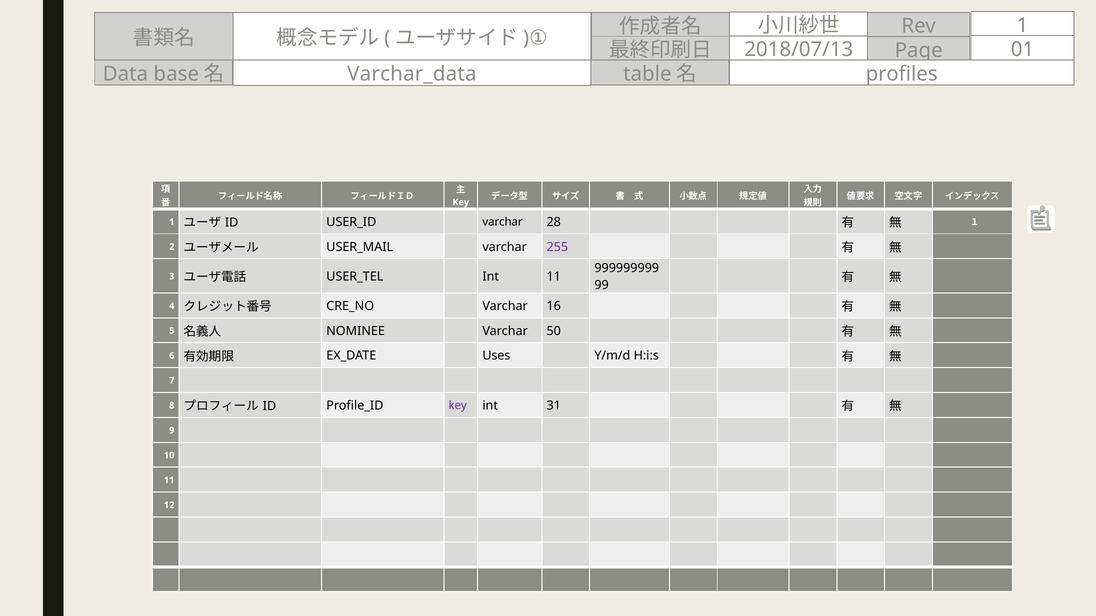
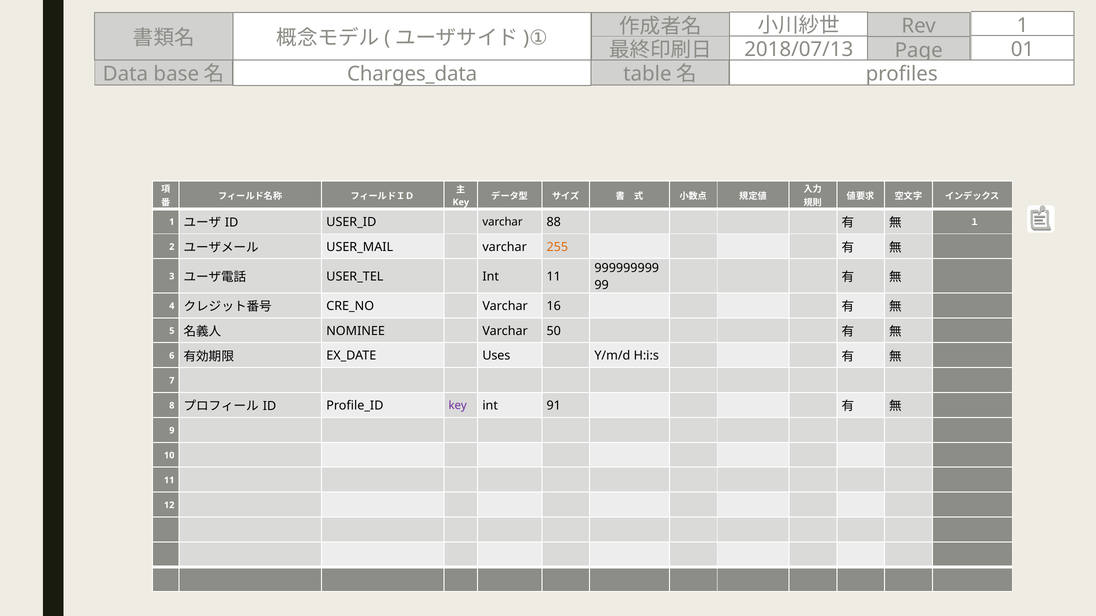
Varchar_data: Varchar_data -> Charges_data (412, 74)
28: 28 -> 88 (554, 222)
255 colour: purple -> orange (557, 247)
31: 31 -> 91 (554, 406)
